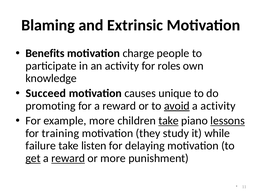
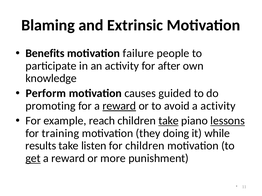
charge: charge -> failure (138, 53)
roles: roles -> after (169, 66)
Succeed: Succeed -> Perform (46, 93)
unique: unique -> guided (175, 93)
reward underline: none -> present (119, 106)
avoid underline: present -> none (177, 106)
example more: more -> reach (102, 121)
study: study -> doing (176, 134)
failure: failure -> results (41, 146)
for delaying: delaying -> children (145, 146)
reward underline: present -> none (68, 159)
